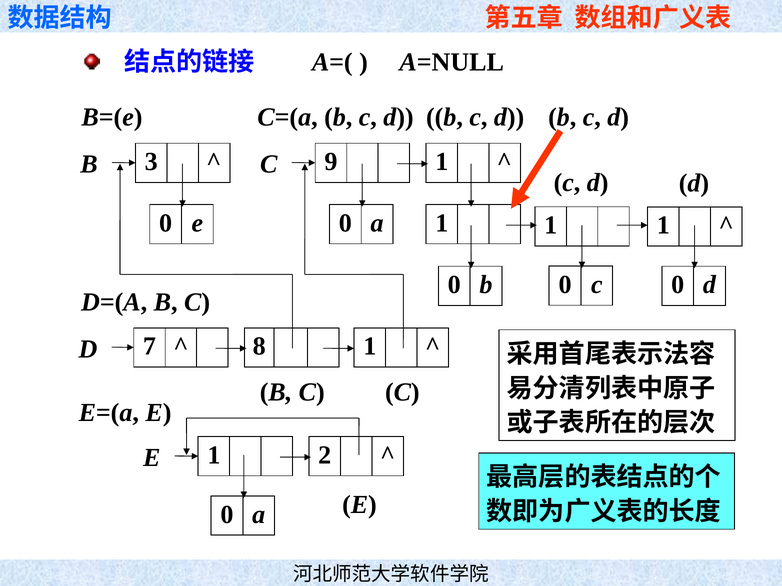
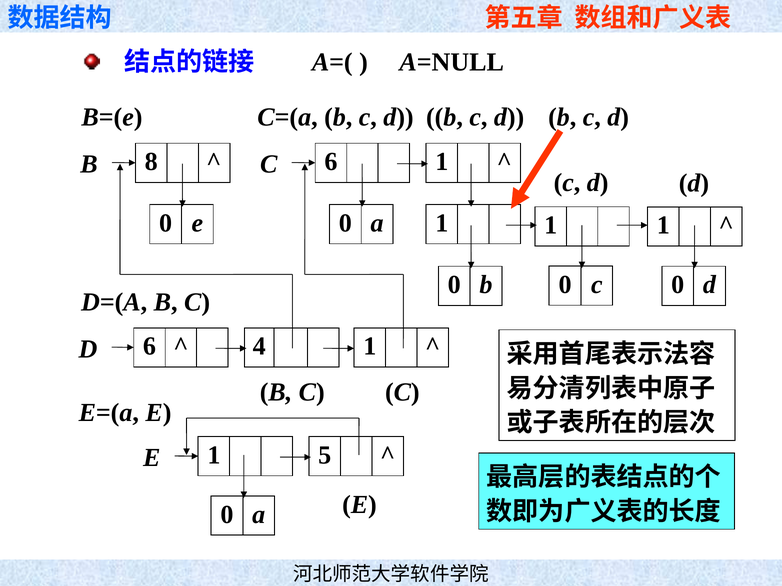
3: 3 -> 8 (151, 162)
C 9: 9 -> 6 (331, 162)
D 7: 7 -> 6 (149, 347)
8: 8 -> 4 (259, 347)
2: 2 -> 5 (325, 456)
